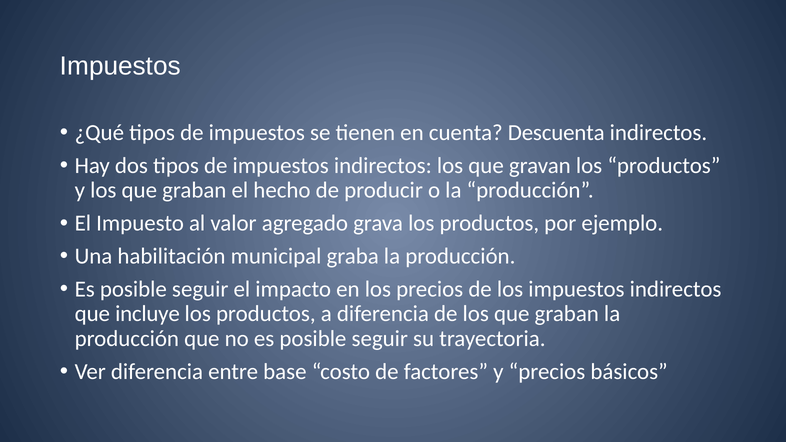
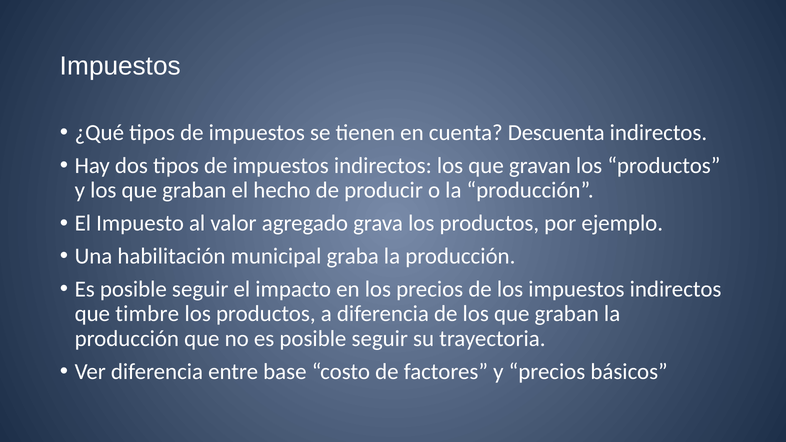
incluye: incluye -> timbre (147, 314)
